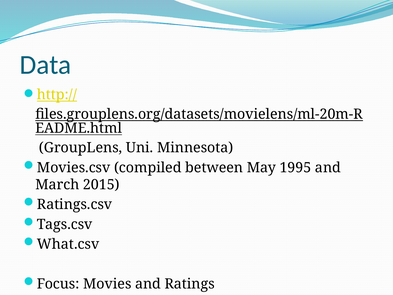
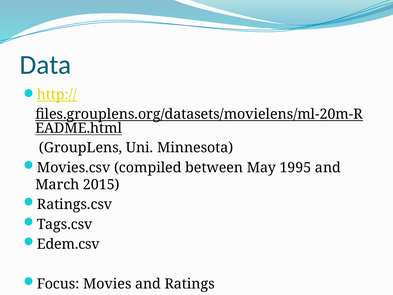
What.csv: What.csv -> Edem.csv (68, 244)
